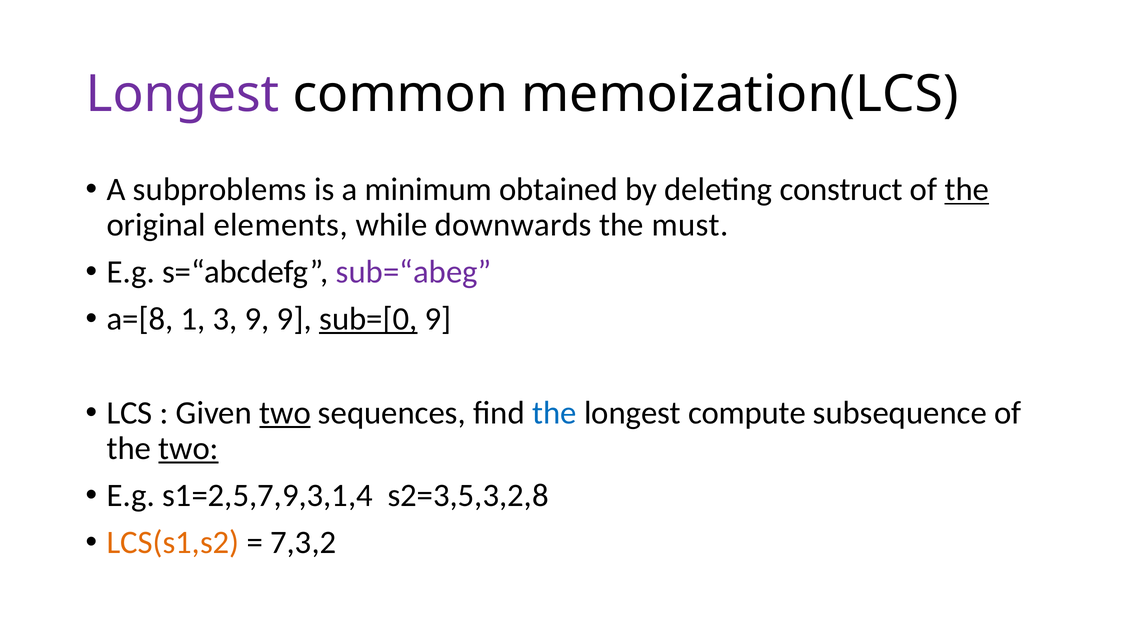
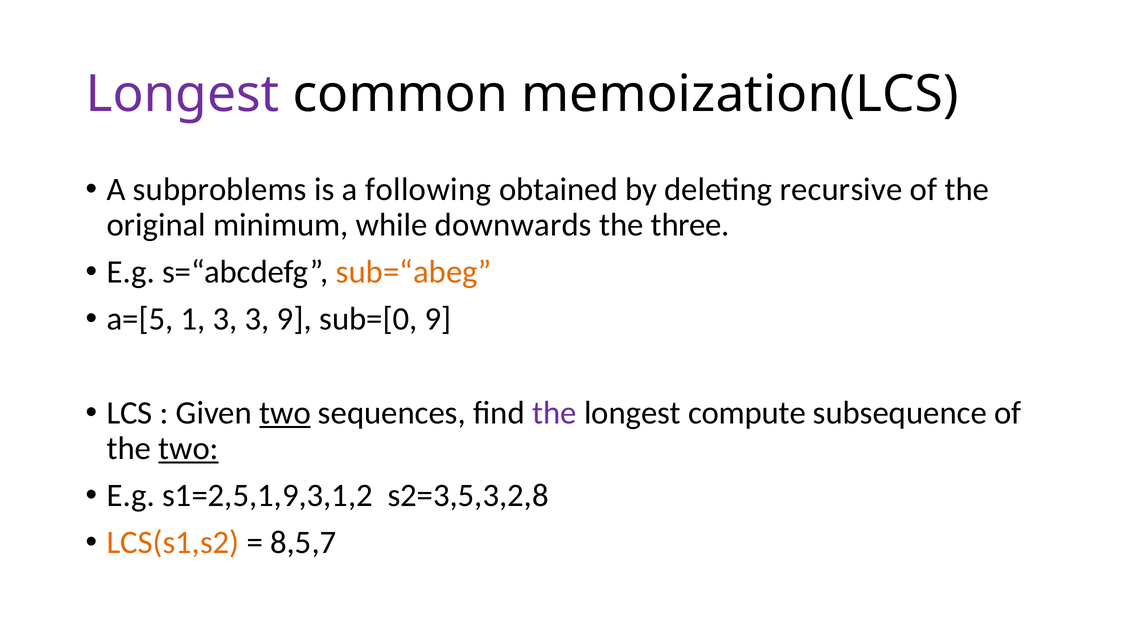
minimum: minimum -> following (428, 190)
construct: construct -> recursive (841, 190)
the underline: present -> none (967, 190)
elements: elements -> minimum (281, 225)
must: must -> three (690, 225)
sub=“abeg colour: purple -> orange (414, 272)
a=[8: a=[8 -> a=[5 (140, 319)
3 9: 9 -> 3 (257, 319)
sub=[0 underline: present -> none (368, 319)
the colour: blue -> purple (554, 414)
s1=2,5,7,9,3,1,4: s1=2,5,7,9,3,1,4 -> s1=2,5,1,9,3,1,2 (267, 496)
7,3,2: 7,3,2 -> 8,5,7 (303, 543)
